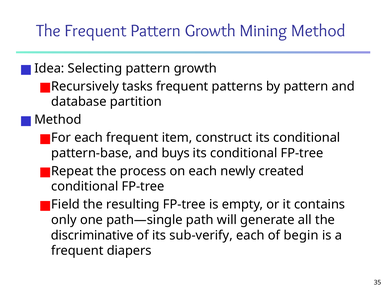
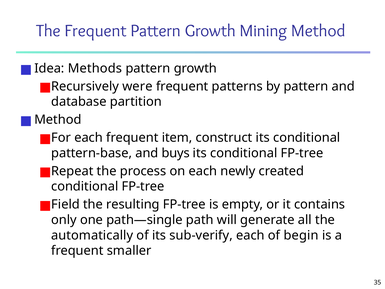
Selecting: Selecting -> Methods (95, 68)
tasks: tasks -> were (137, 86)
discriminative: discriminative -> automatically (92, 235)
diapers: diapers -> smaller (129, 250)
